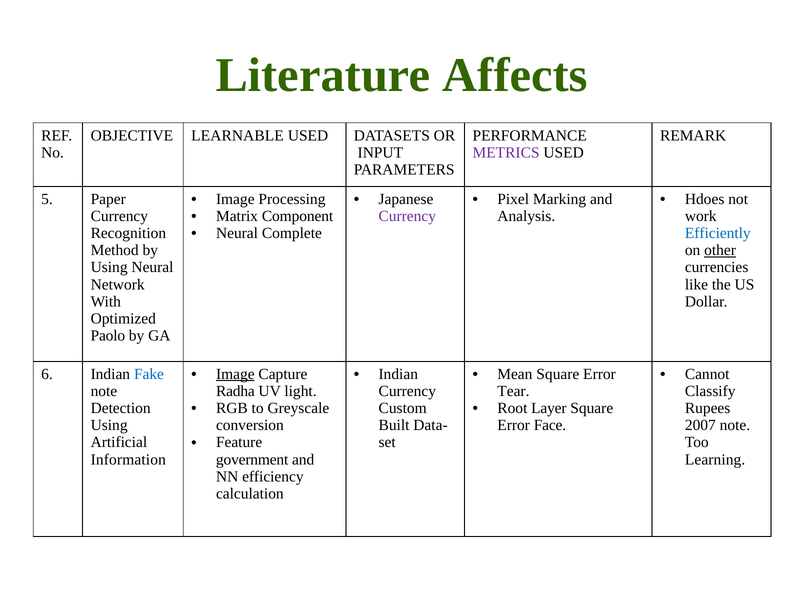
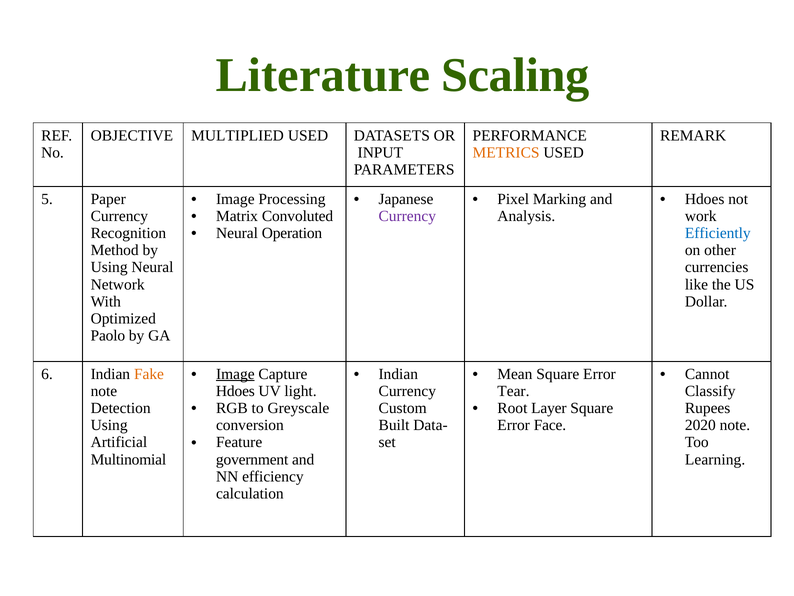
Affects: Affects -> Scaling (515, 75)
LEARNABLE: LEARNABLE -> MULTIPLIED (238, 135)
METRICS colour: purple -> orange (506, 152)
Component: Component -> Convoluted (298, 216)
Complete: Complete -> Operation (292, 233)
other underline: present -> none (720, 250)
Fake colour: blue -> orange (149, 374)
Radha: Radha -> Hdoes (235, 391)
2007: 2007 -> 2020 (700, 425)
Information: Information -> Multinomial (128, 459)
